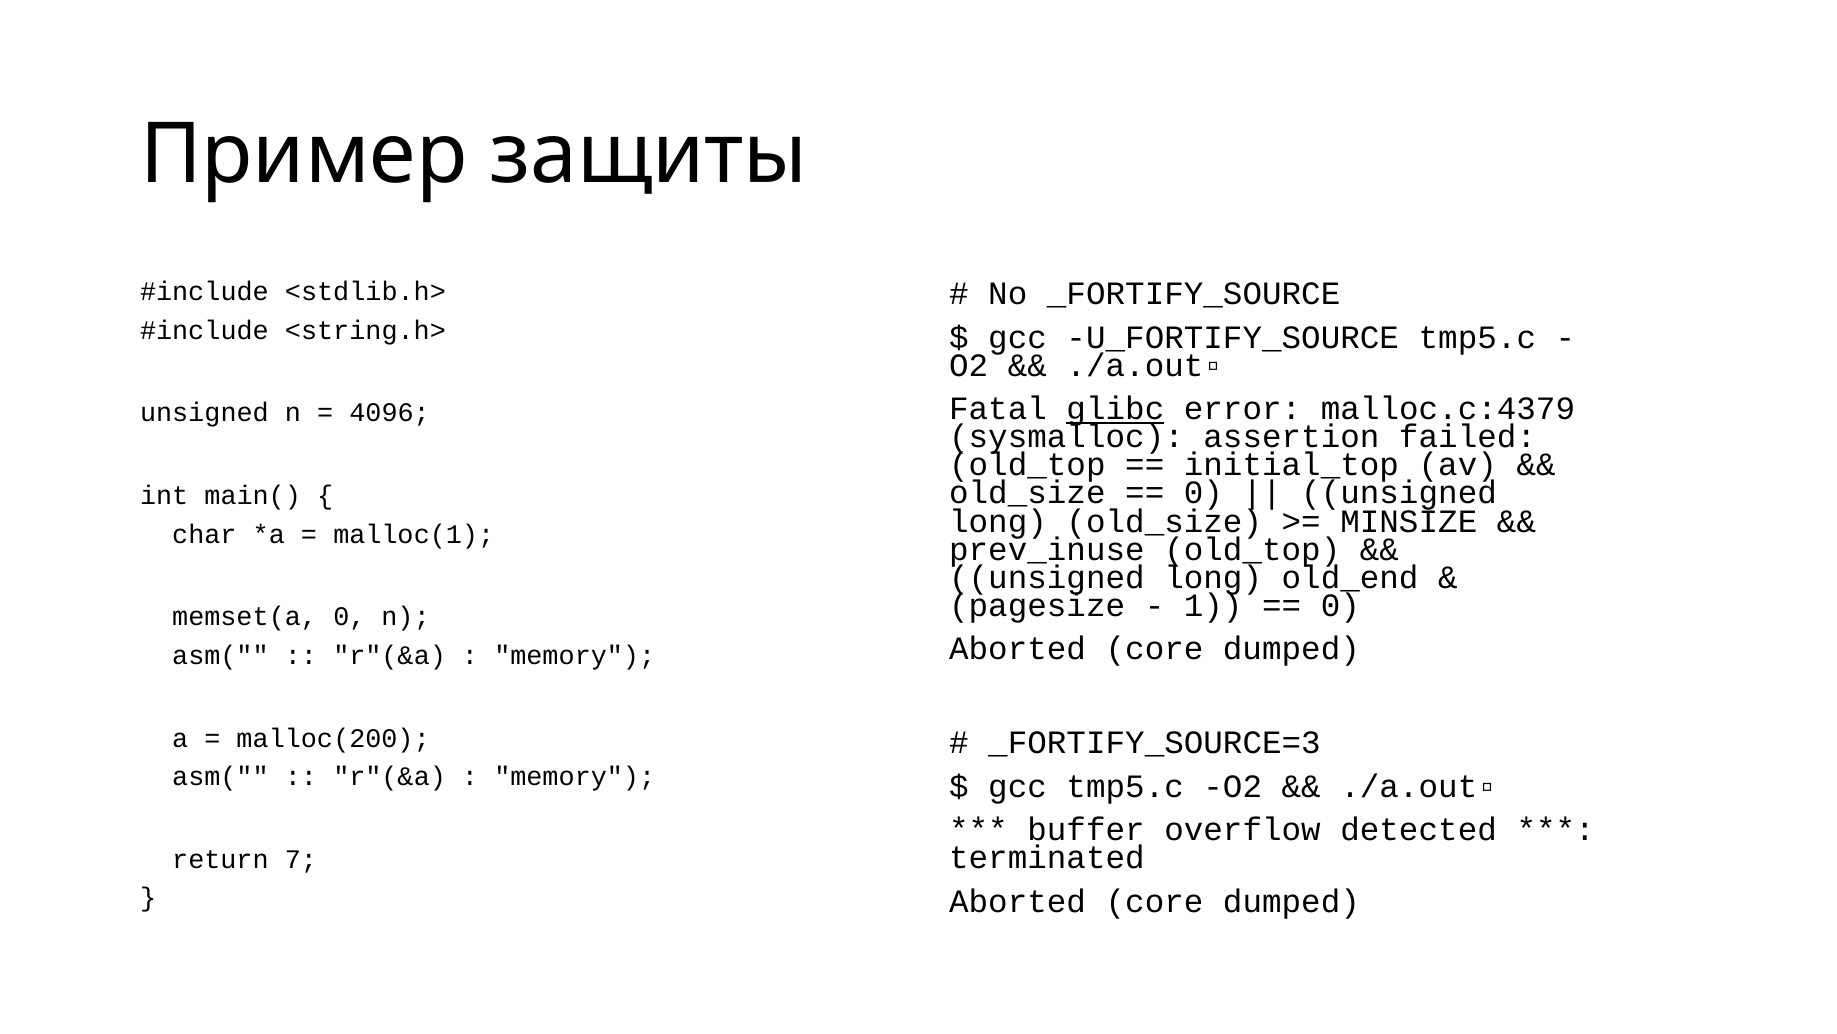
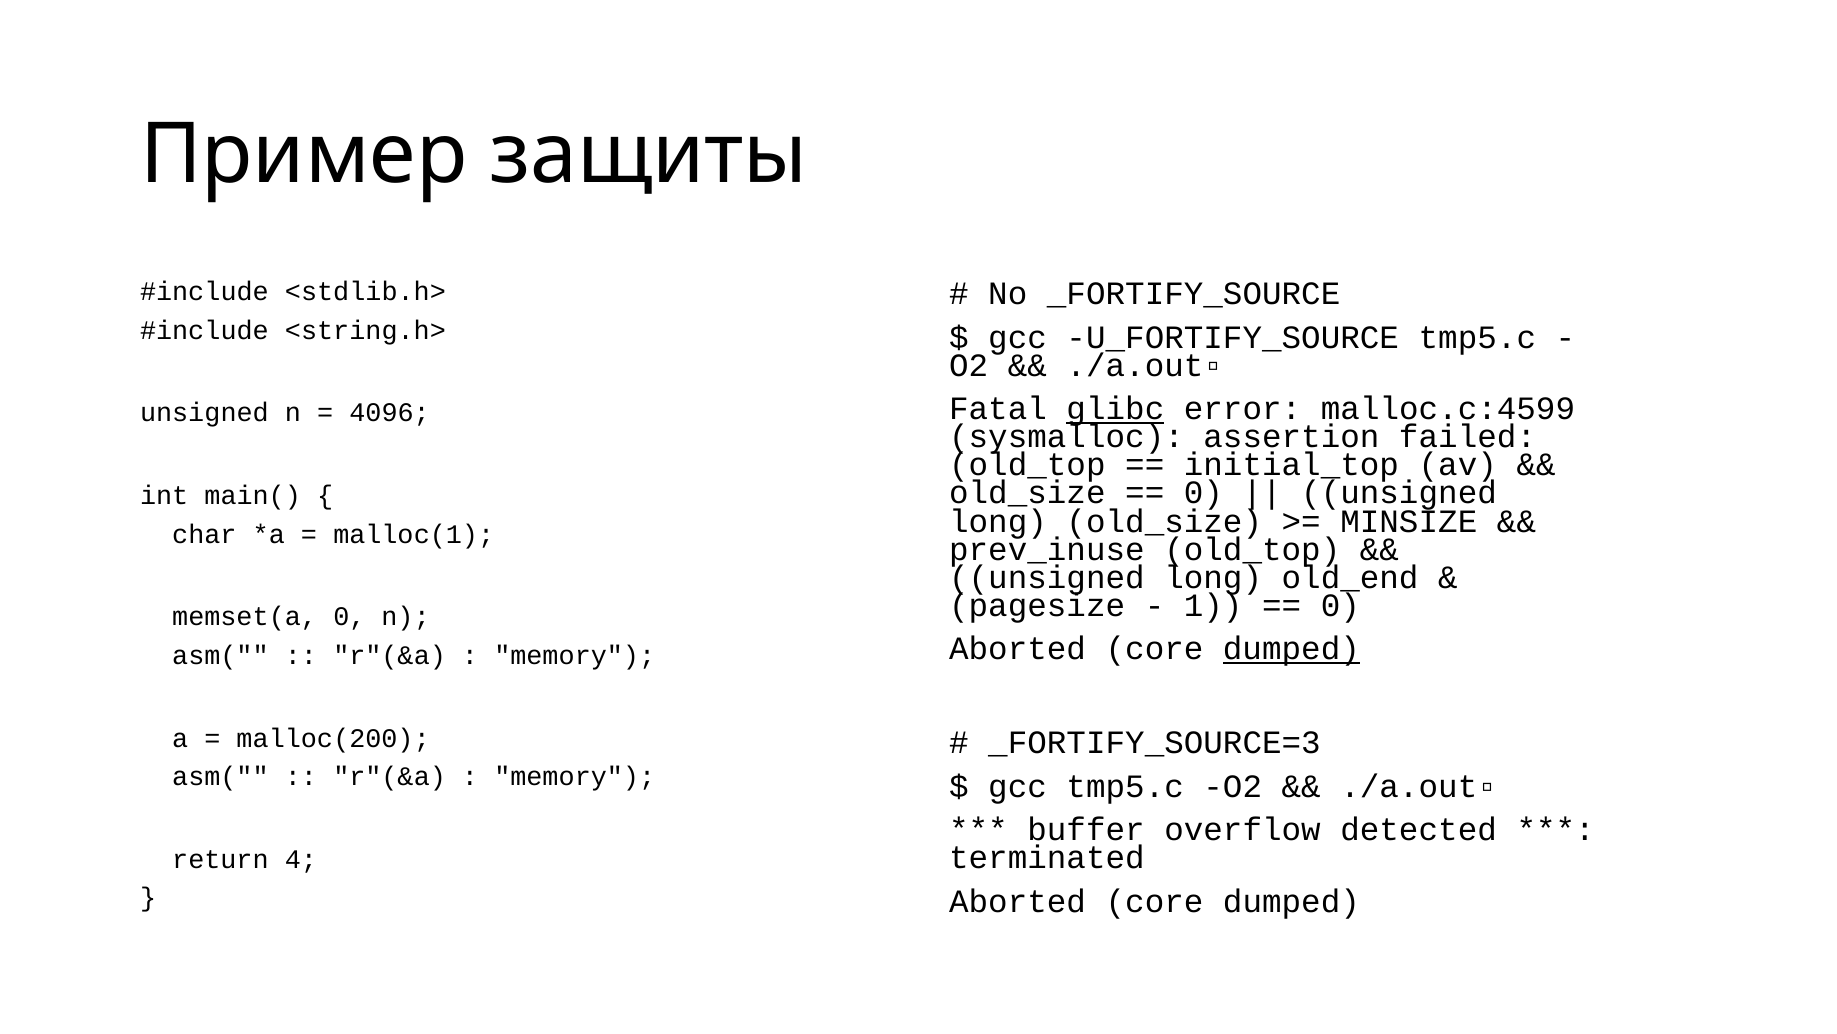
malloc.c:4379: malloc.c:4379 -> malloc.c:4599 (1448, 409)
dumped underline: none -> present (1291, 649)
7: 7 -> 4 (301, 859)
